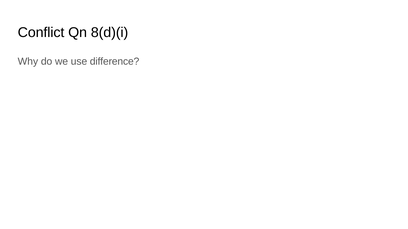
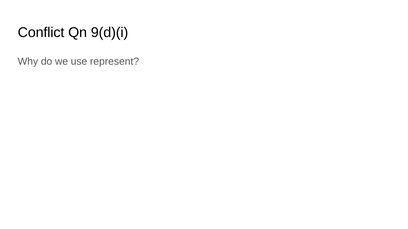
8(d)(i: 8(d)(i -> 9(d)(i (110, 33)
difference: difference -> represent (115, 62)
